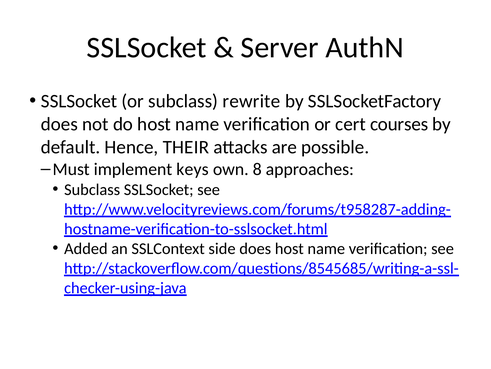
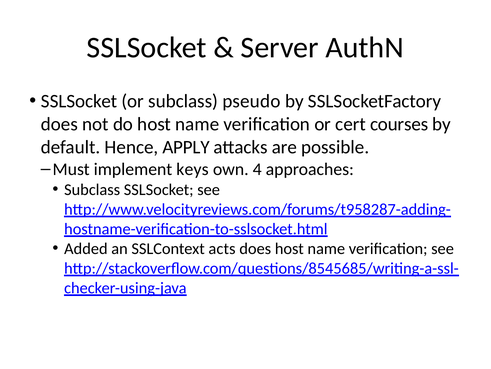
rewrite: rewrite -> pseudo (251, 101)
THEIR: THEIR -> APPLY (186, 147)
8: 8 -> 4 (257, 169)
side: side -> acts (222, 248)
